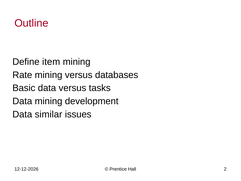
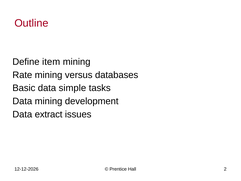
data versus: versus -> simple (72, 88)
similar: similar -> extract (49, 114)
